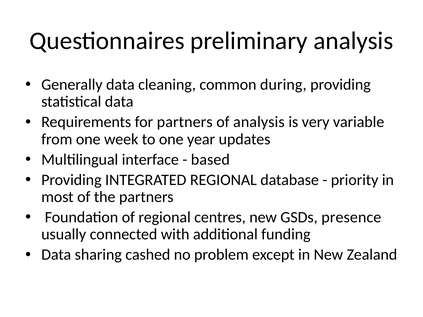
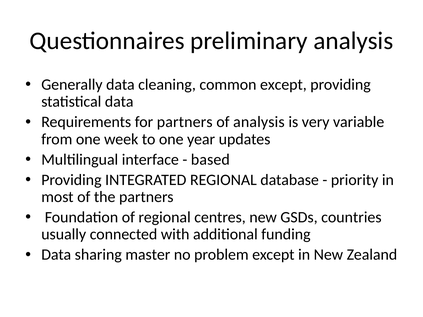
common during: during -> except (283, 85)
presence: presence -> countries (351, 217)
cashed: cashed -> master (148, 255)
